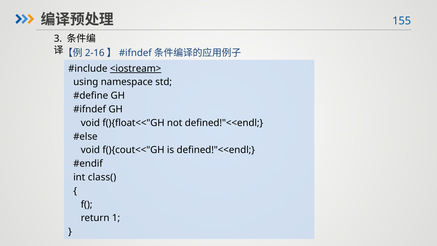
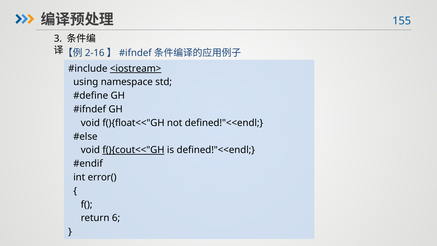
f(){cout<<"GH underline: none -> present (133, 150)
class(: class( -> error( (102, 177)
1: 1 -> 6 (116, 218)
